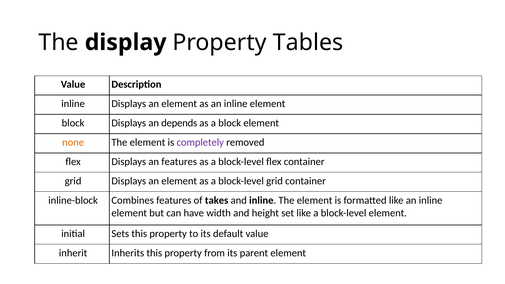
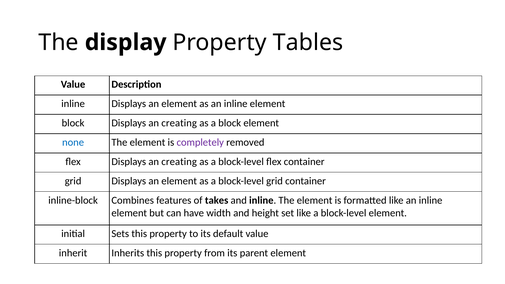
block Displays an depends: depends -> creating (179, 123)
none colour: orange -> blue (73, 142)
flex Displays an features: features -> creating (179, 162)
